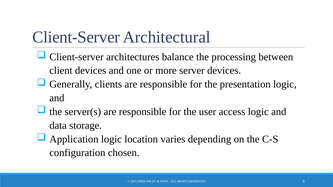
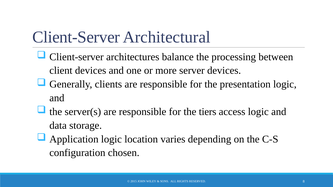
user: user -> tiers (208, 112)
